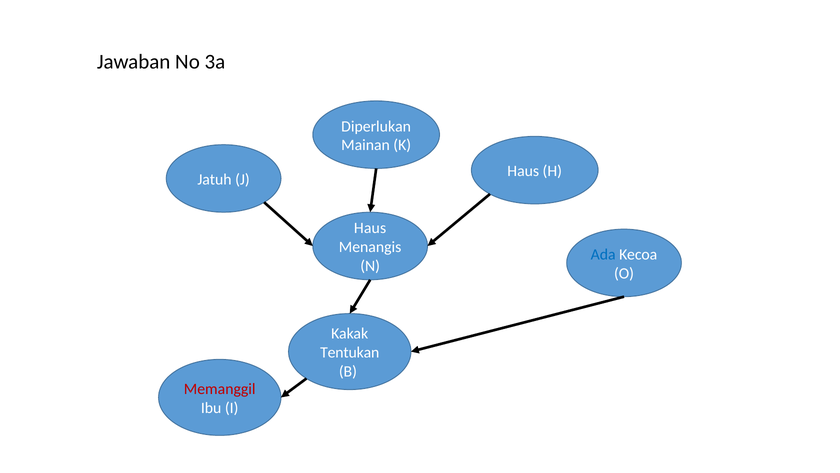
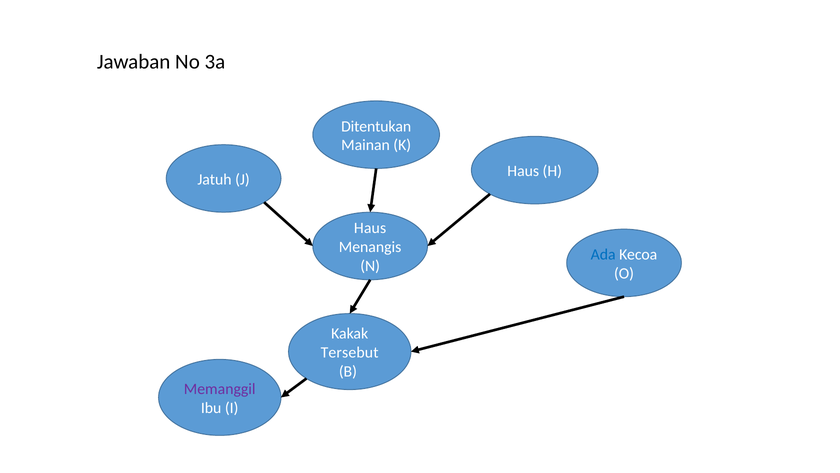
Diperlukan: Diperlukan -> Ditentukan (376, 126)
Tentukan: Tentukan -> Tersebut (350, 352)
Memanggil colour: red -> purple (220, 389)
